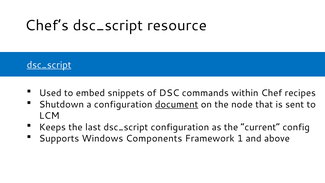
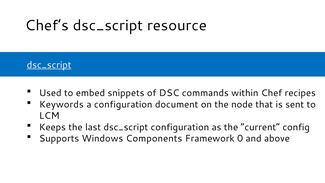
Shutdown: Shutdown -> Keywords (61, 104)
document underline: present -> none (177, 104)
1: 1 -> 0 (240, 138)
